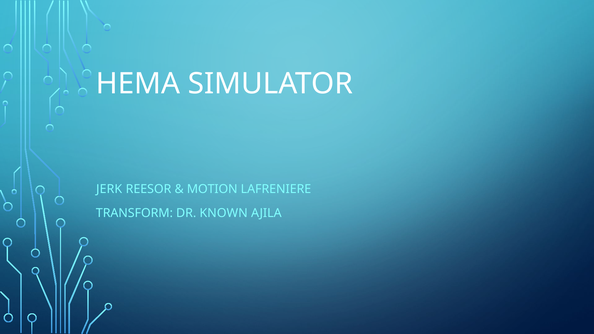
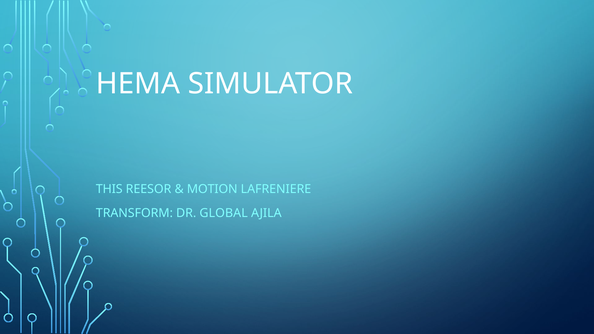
JERK: JERK -> THIS (109, 189)
KNOWN: KNOWN -> GLOBAL (224, 213)
